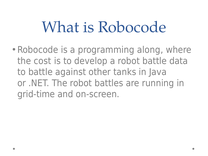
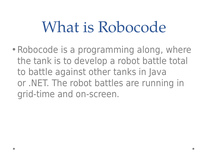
cost: cost -> tank (43, 61)
data: data -> total (179, 61)
